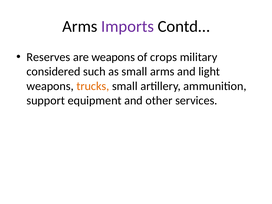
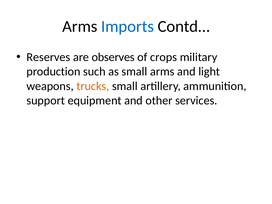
Imports colour: purple -> blue (128, 26)
are weapons: weapons -> observes (113, 57)
considered: considered -> production (53, 72)
